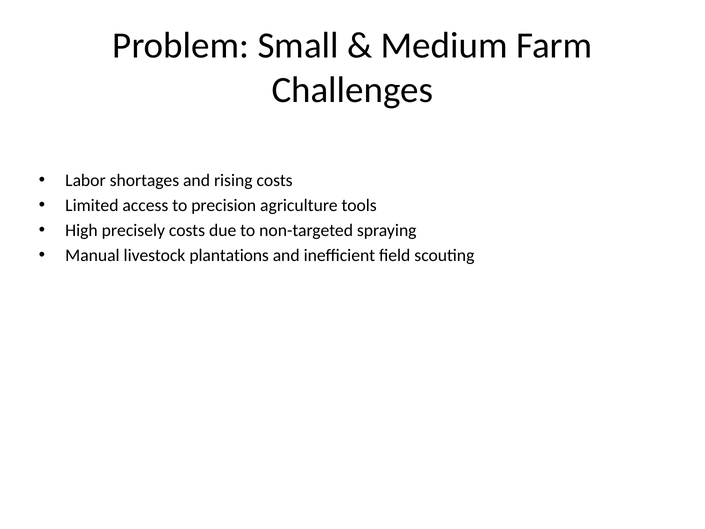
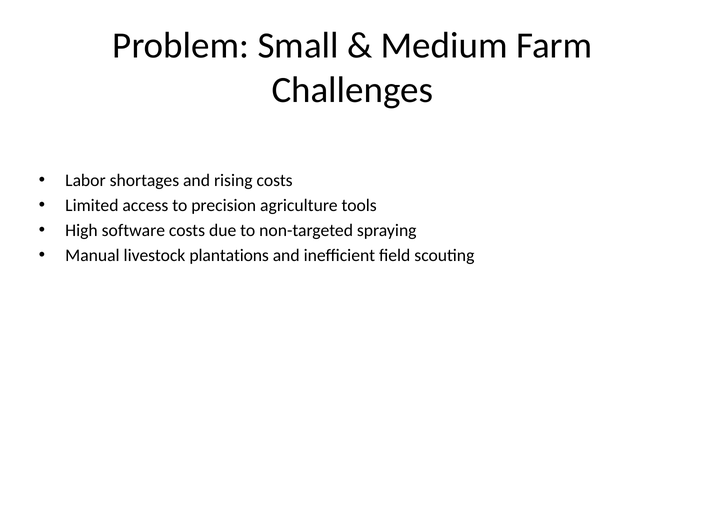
precisely: precisely -> software (133, 230)
